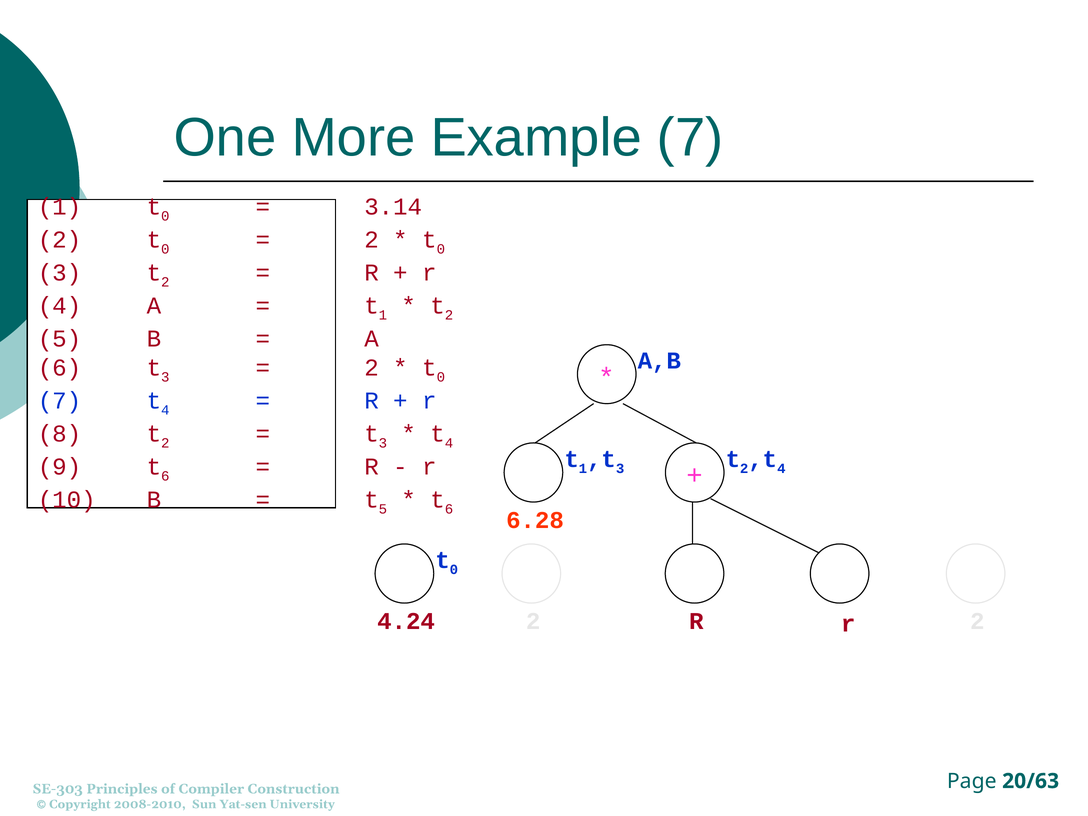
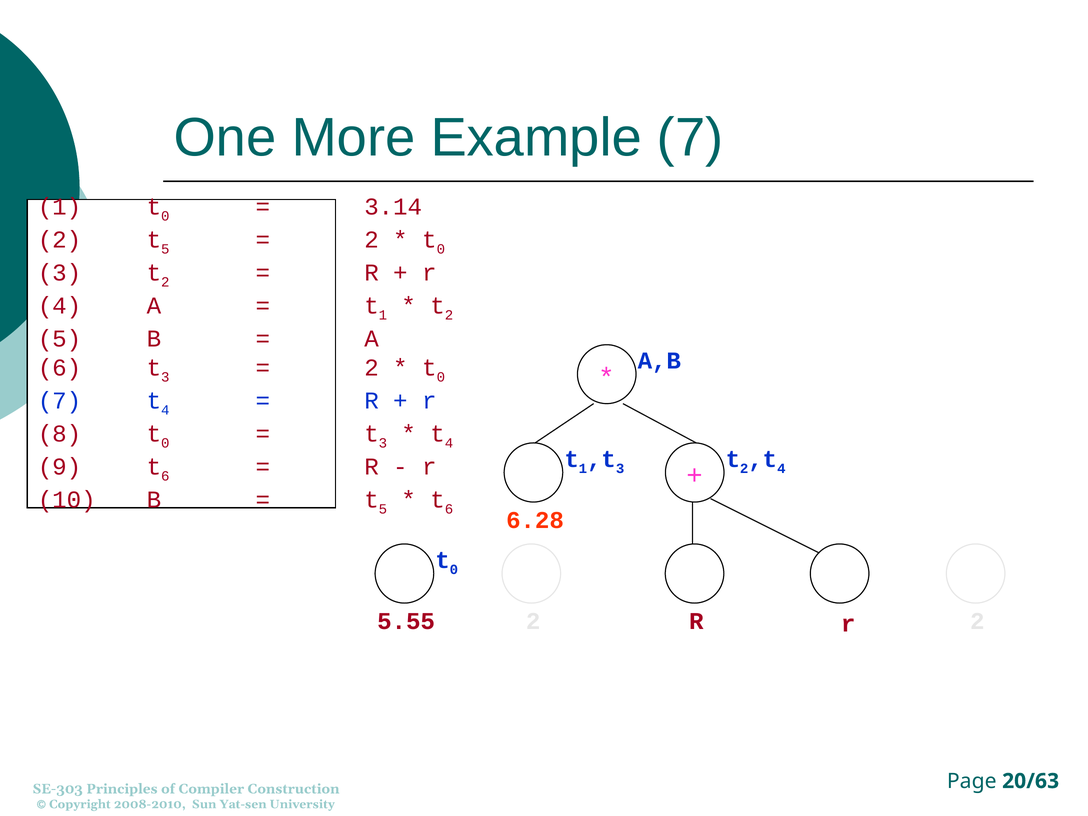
0: 0 -> 5 (165, 249)
2: 2 -> 0 (165, 443)
4.24: 4.24 -> 5.55 (406, 621)
